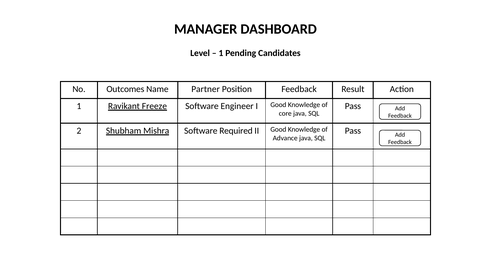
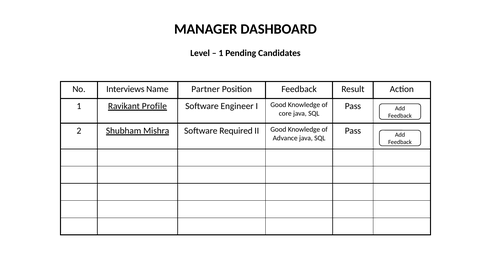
Outcomes: Outcomes -> Interviews (125, 89)
Freeze: Freeze -> Profile (154, 106)
